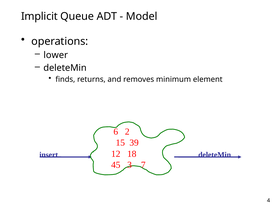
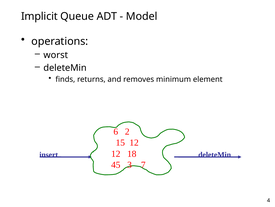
lower: lower -> worst (56, 55)
15 39: 39 -> 12 (134, 142)
